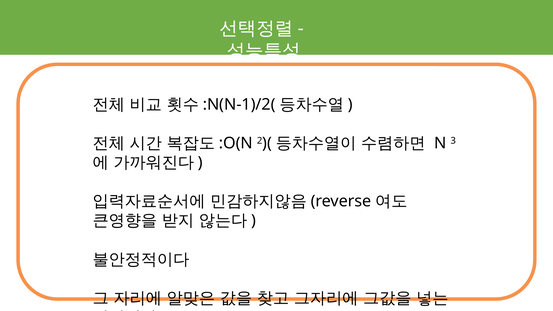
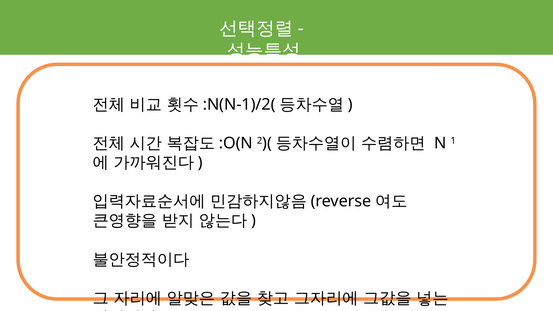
3: 3 -> 1 (453, 141)
